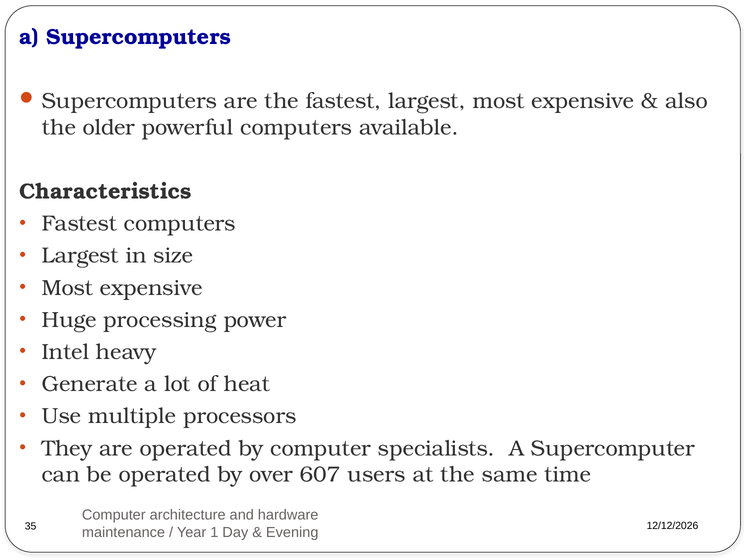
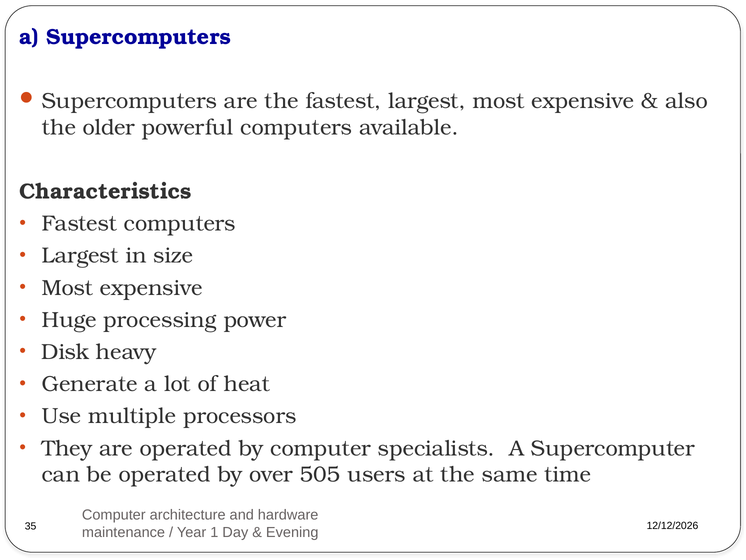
Intel: Intel -> Disk (65, 352)
607: 607 -> 505 (320, 474)
